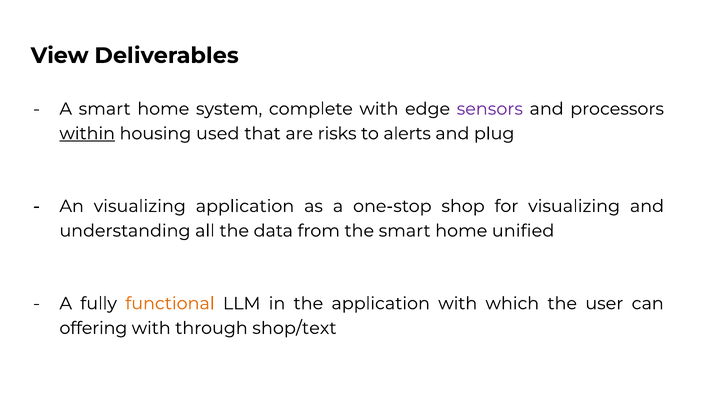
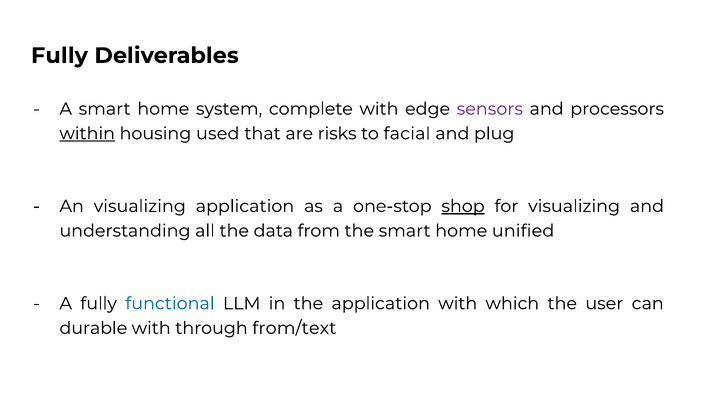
View: View -> Fully (59, 56)
alerts: alerts -> facial (407, 134)
shop underline: none -> present (463, 206)
functional colour: orange -> blue (170, 303)
offering: offering -> durable (93, 328)
shop/text: shop/text -> from/text (294, 328)
